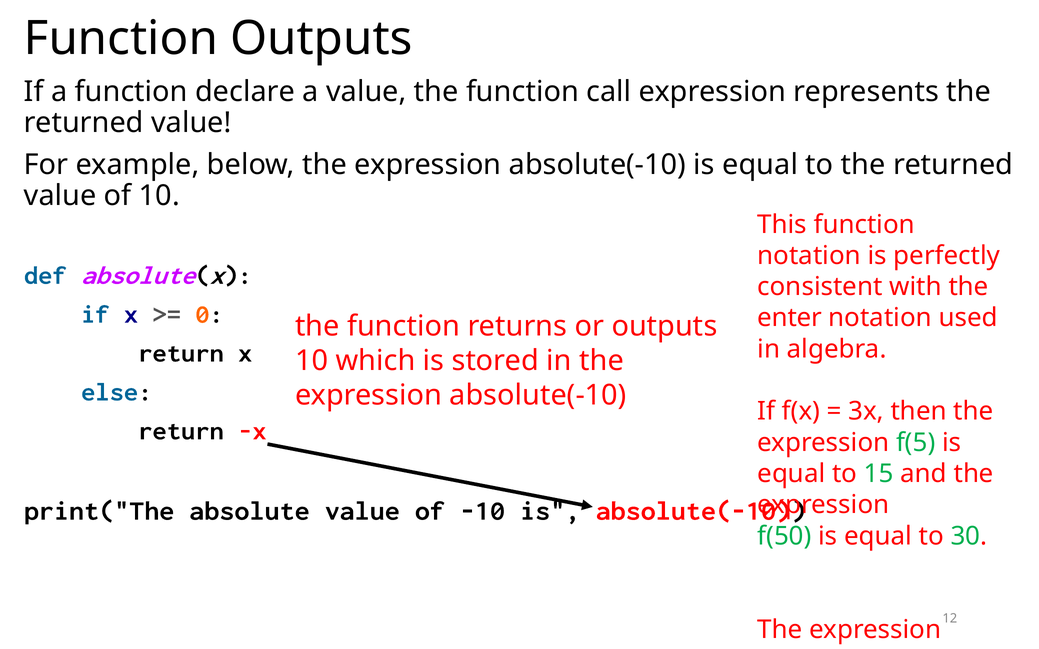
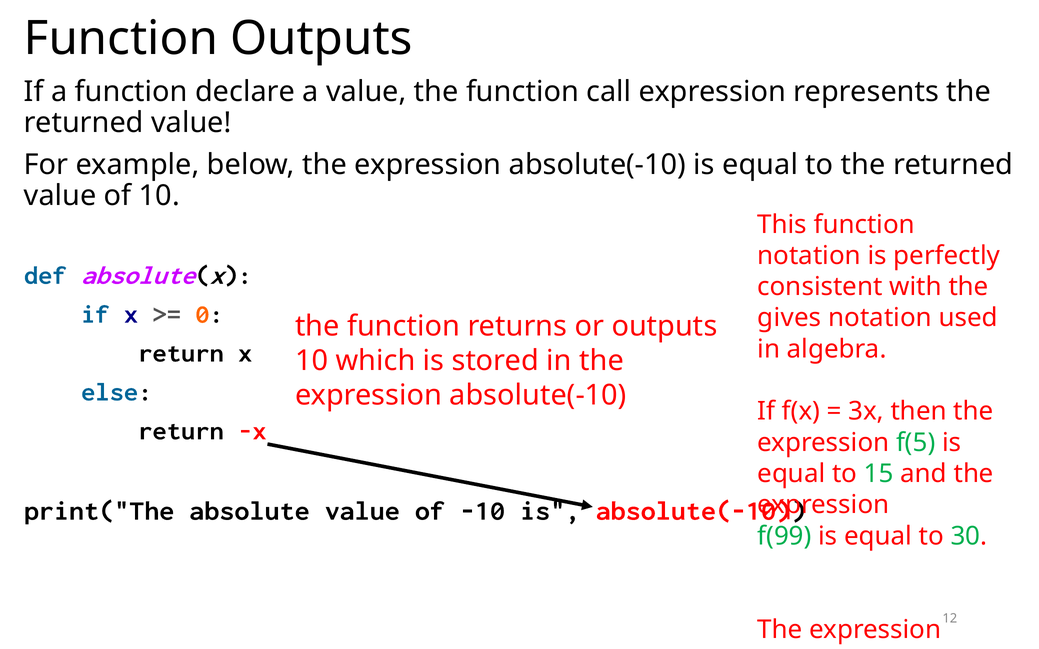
enter: enter -> gives (789, 318)
f(50: f(50 -> f(99 (785, 536)
